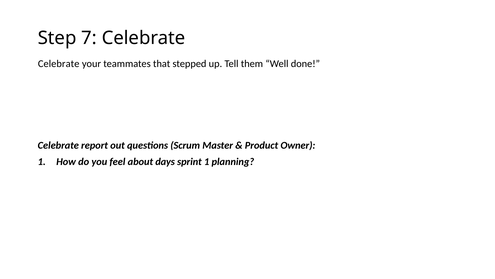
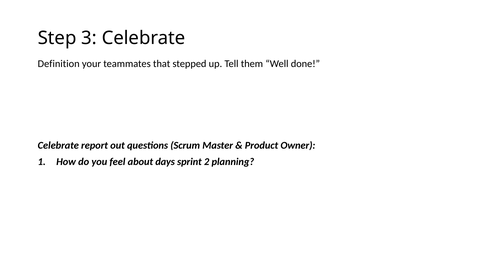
7: 7 -> 3 (89, 38)
Celebrate: Celebrate -> Definition (59, 64)
sprint 1: 1 -> 2 (207, 161)
